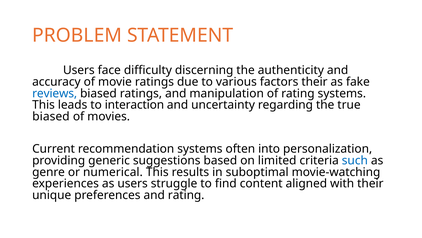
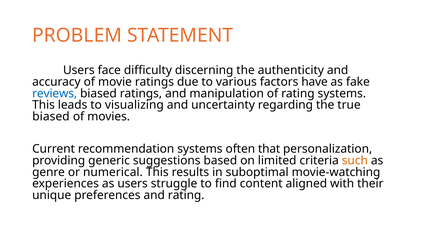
factors their: their -> have (315, 82)
interaction: interaction -> visualizing (134, 105)
into: into -> that (269, 149)
such colour: blue -> orange (355, 160)
